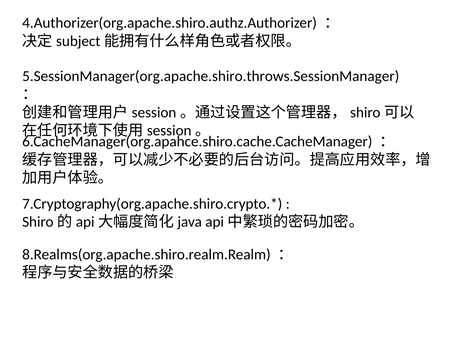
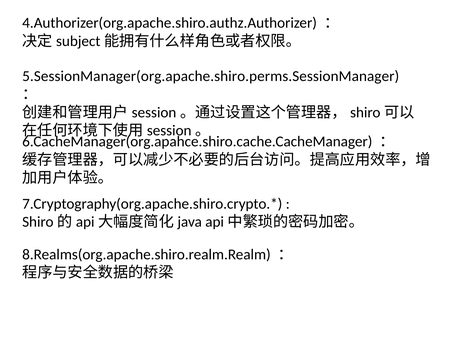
5.SessionManager(org.apache.shiro.throws.SessionManager: 5.SessionManager(org.apache.shiro.throws.SessionManager -> 5.SessionManager(org.apache.shiro.perms.SessionManager (211, 76)
